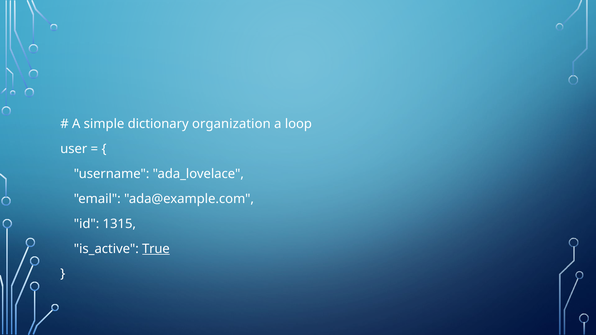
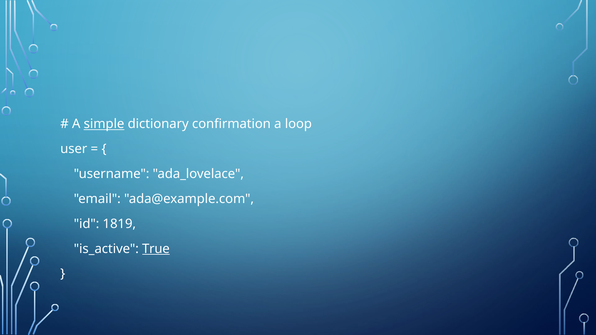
simple underline: none -> present (104, 124)
organization: organization -> confirmation (231, 124)
1315: 1315 -> 1819 (119, 224)
